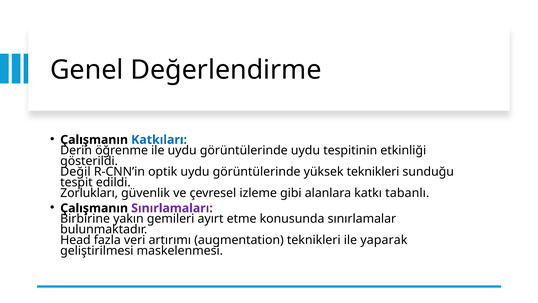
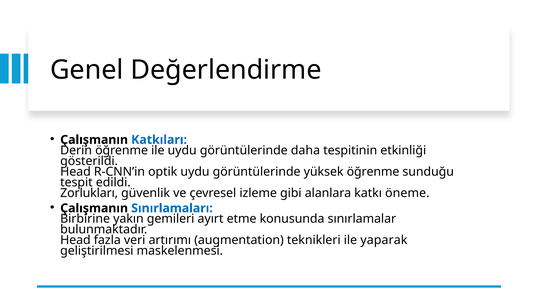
görüntülerinde uydu: uydu -> daha (305, 150)
Değil: Değil -> Head (76, 172)
yüksek teknikleri: teknikleri -> öğrenme (373, 172)
tabanlı: tabanlı -> öneme (407, 193)
Sınırlamaları colour: purple -> blue (172, 208)
